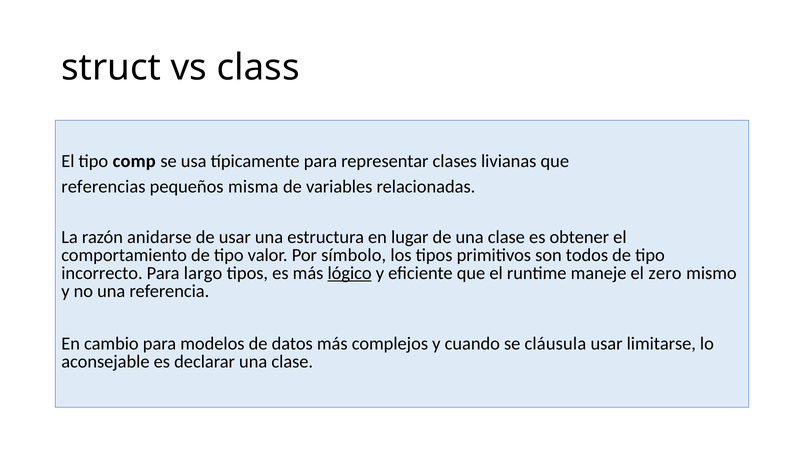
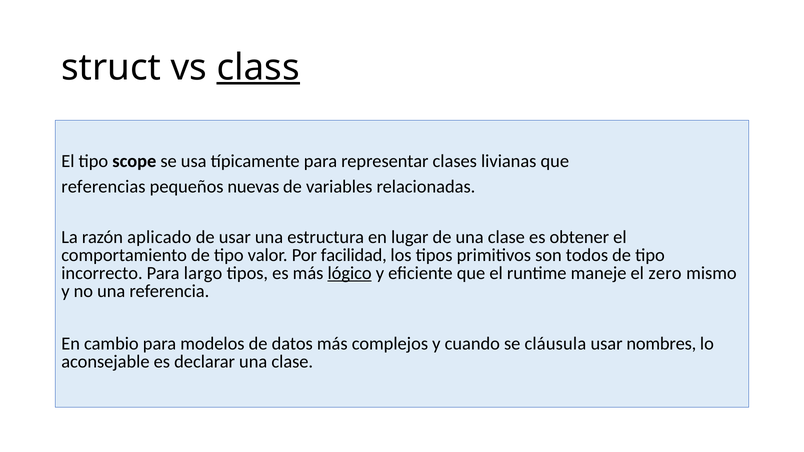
class underline: none -> present (258, 68)
comp: comp -> scope (134, 161)
misma: misma -> nuevas (253, 187)
anidarse: anidarse -> aplicado (159, 238)
símbolo: símbolo -> facilidad (354, 255)
limitarse: limitarse -> nombres (661, 344)
